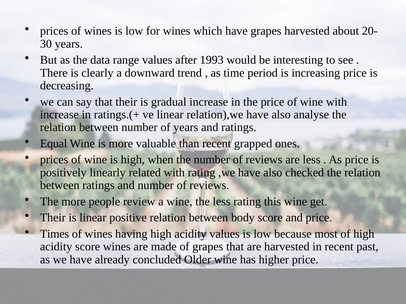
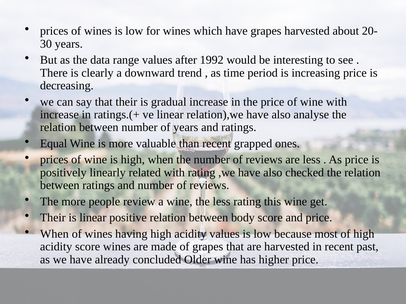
1993: 1993 -> 1992 (212, 60)
Times: Times -> When (54, 234)
